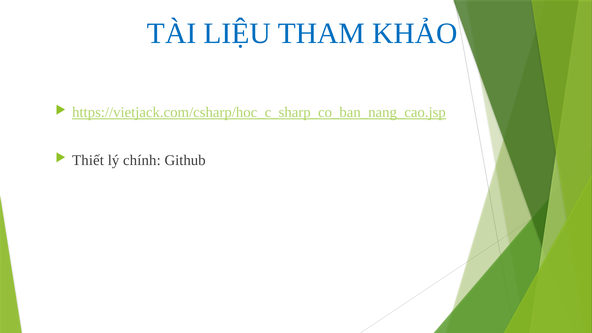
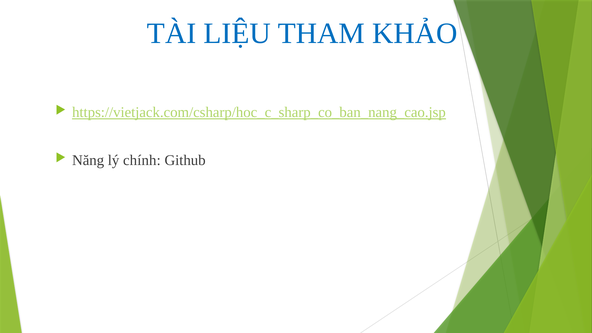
Thiết: Thiết -> Năng (88, 160)
